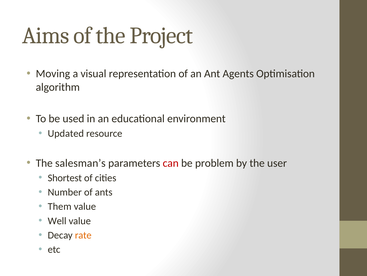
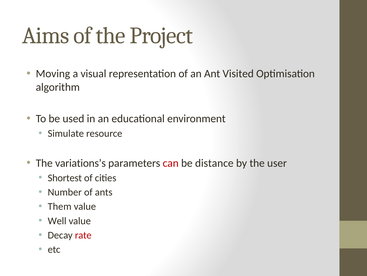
Agents: Agents -> Visited (238, 74)
Updated: Updated -> Simulate (66, 133)
salesman’s: salesman’s -> variations’s (80, 163)
problem: problem -> distance (214, 163)
rate colour: orange -> red (83, 235)
